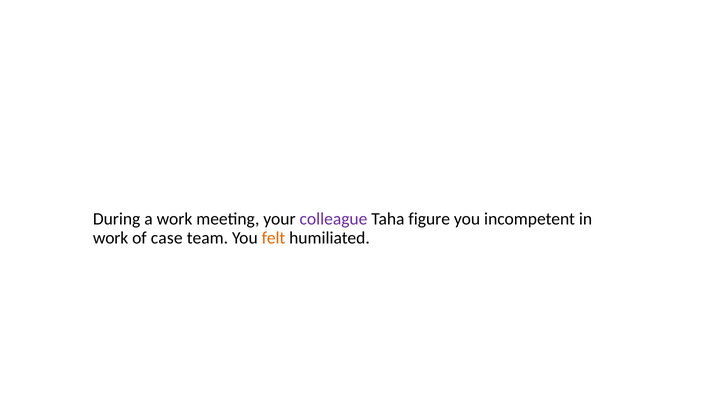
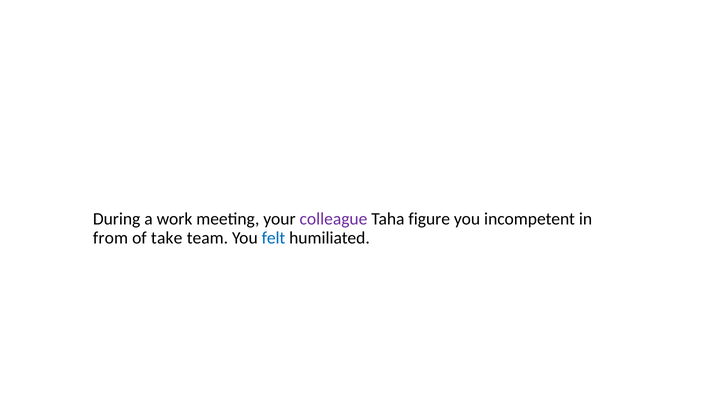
work: work -> from (110, 238)
case: case -> take (167, 238)
felt colour: orange -> blue (273, 238)
